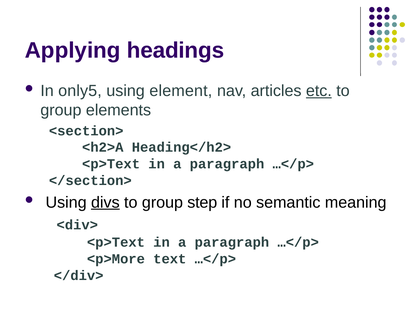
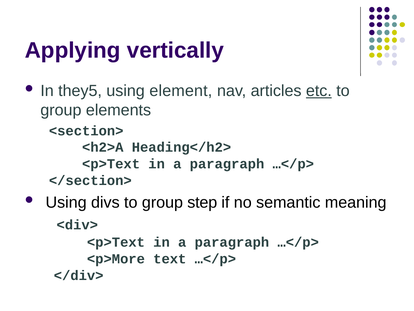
headings: headings -> vertically (175, 50)
only5: only5 -> they5 (80, 91)
divs underline: present -> none (105, 202)
